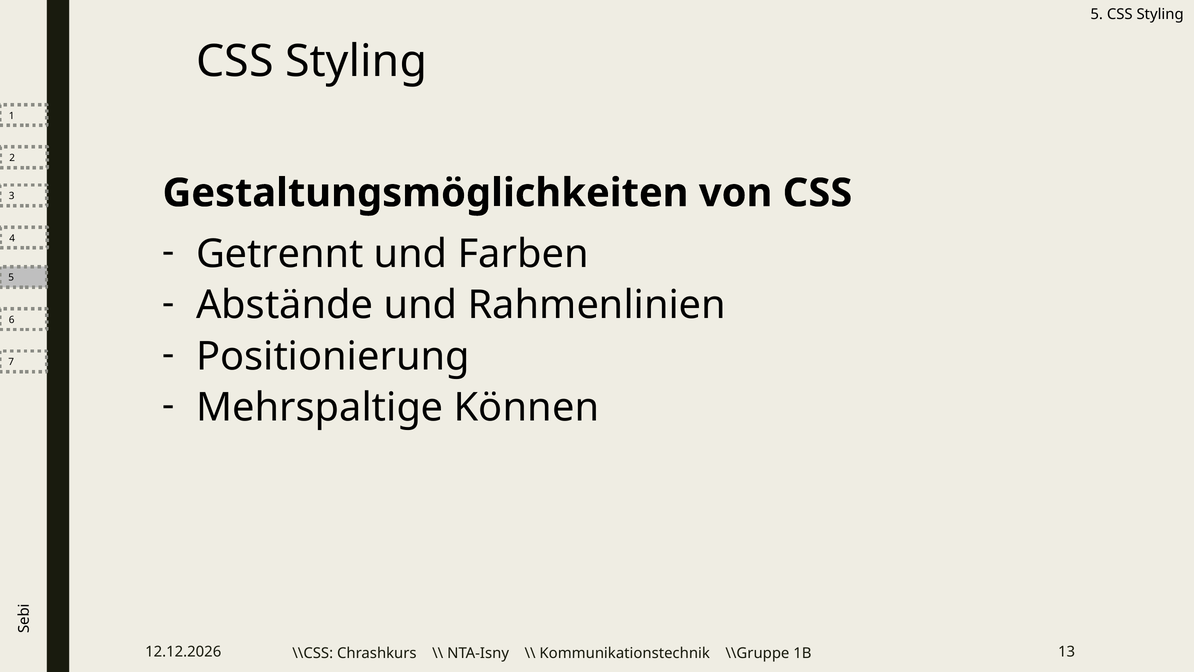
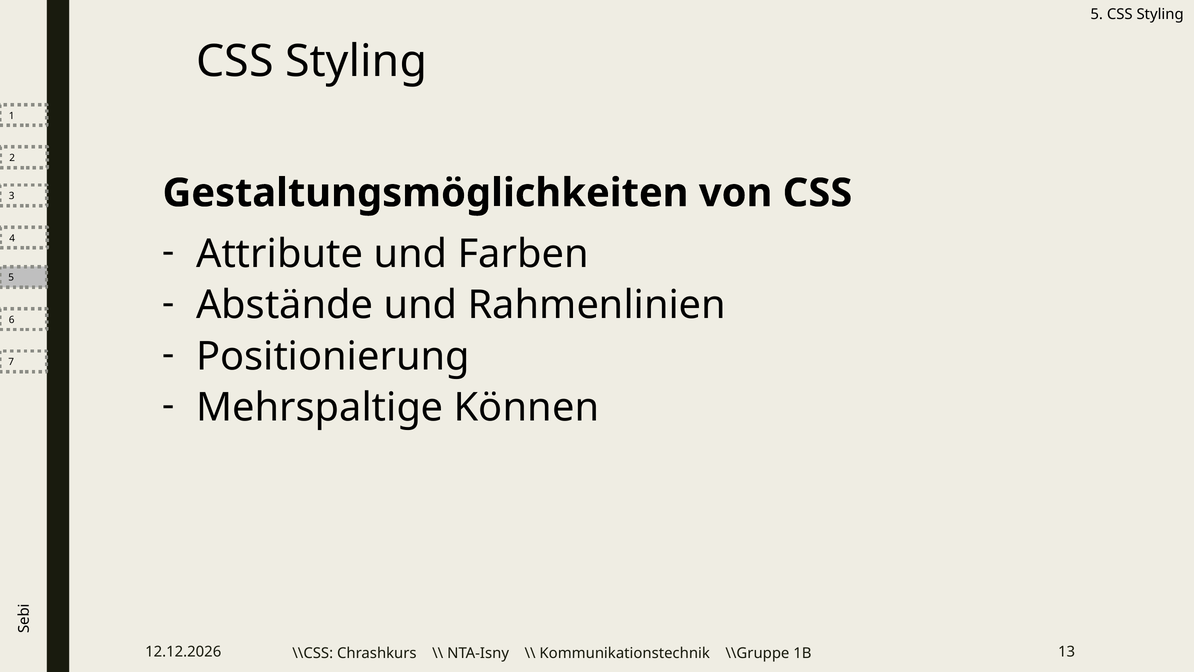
Getrennt: Getrennt -> Attribute (280, 254)
